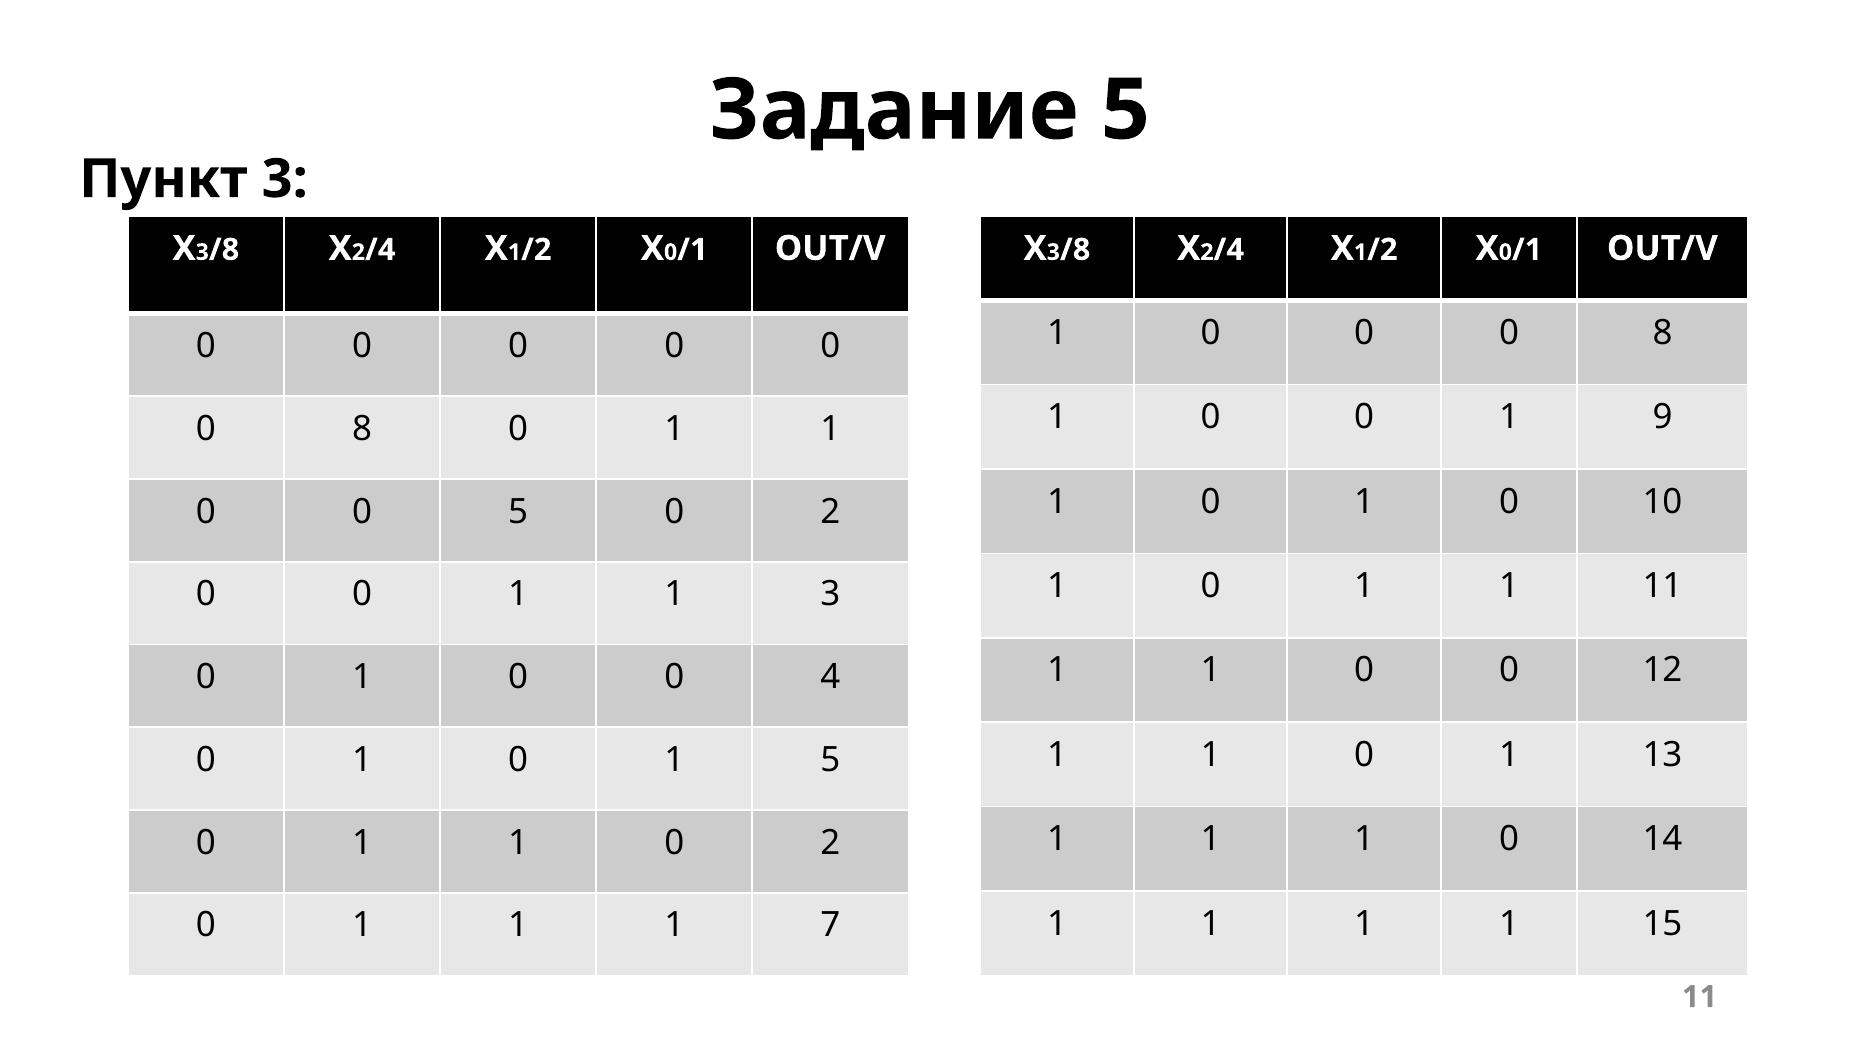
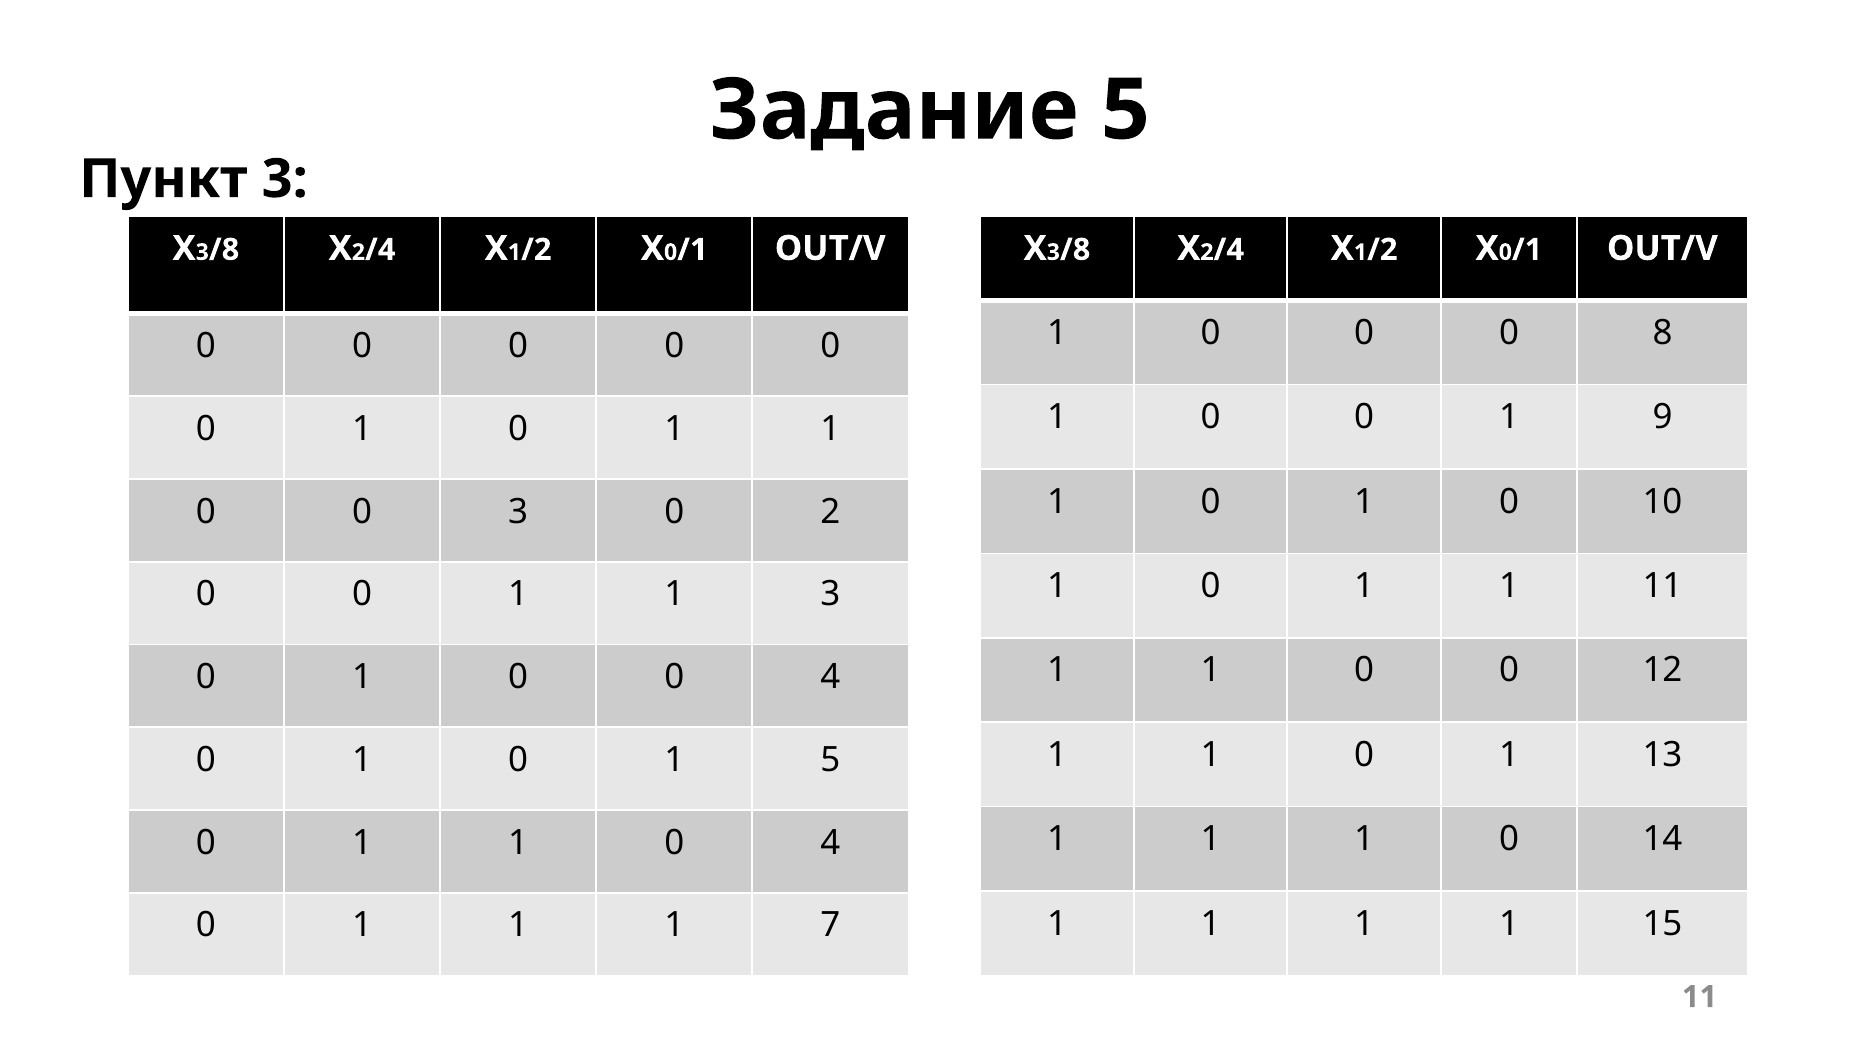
8: 8 -> 1 (362, 429)
0 5: 5 -> 3 (518, 511)
1 0 2: 2 -> 4 (830, 842)
